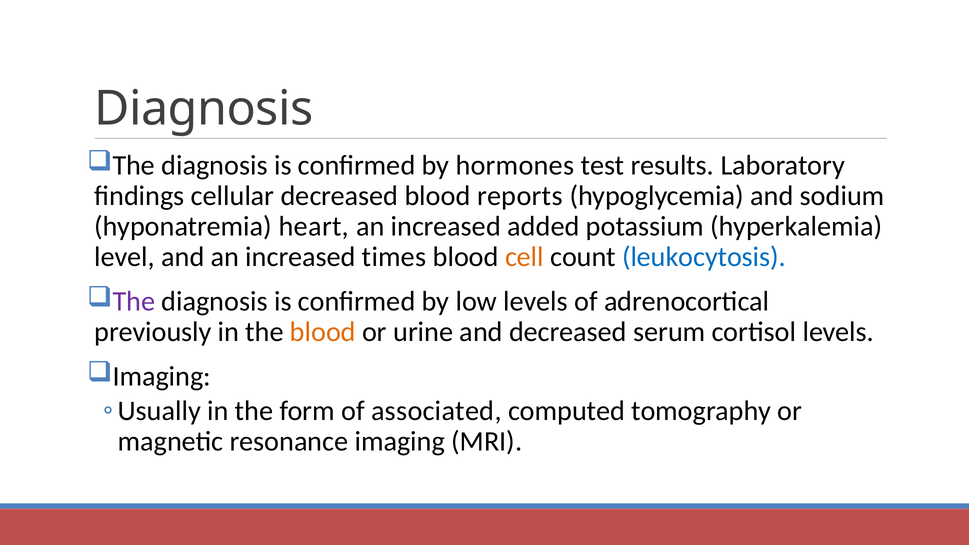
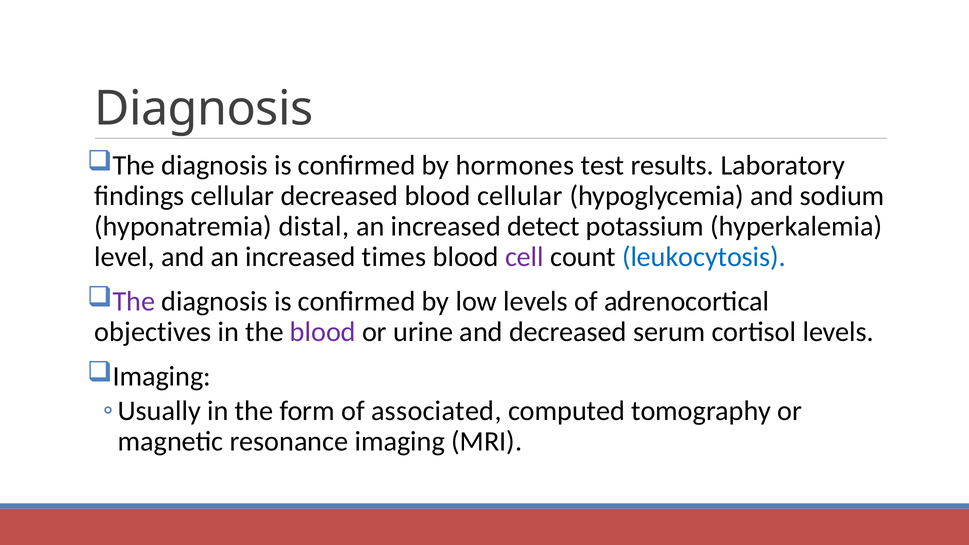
blood reports: reports -> cellular (520, 196)
heart: heart -> distal (314, 226)
added: added -> detect (543, 226)
cell colour: orange -> purple (524, 257)
previously: previously -> objectives (153, 332)
blood colour: orange -> purple (323, 332)
